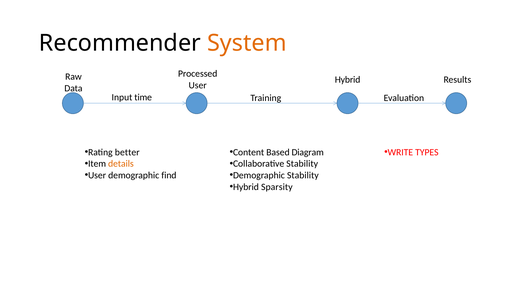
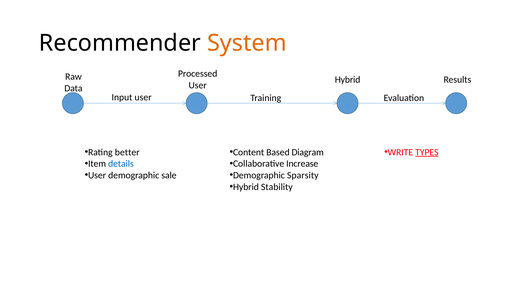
Input time: time -> user (143, 97)
TYPES underline: none -> present (427, 152)
details colour: orange -> blue (121, 164)
Collaborative Stability: Stability -> Increase (302, 164)
find: find -> sale (169, 175)
Demographic Stability: Stability -> Sparsity (303, 175)
Sparsity: Sparsity -> Stability (277, 187)
